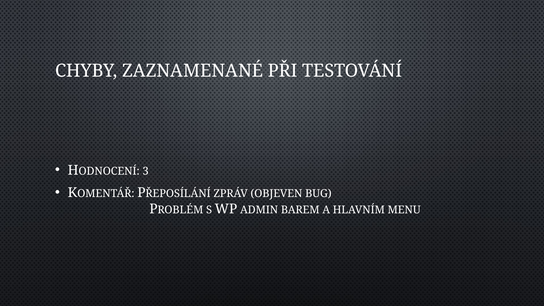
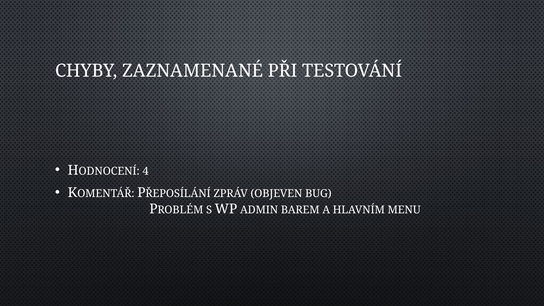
3: 3 -> 4 (146, 171)
